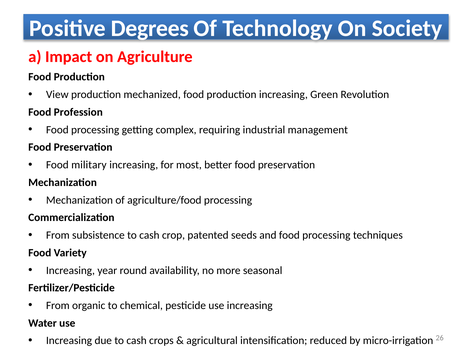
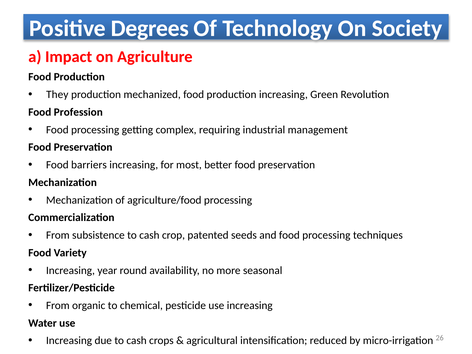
View: View -> They (57, 95)
military: military -> barriers (89, 165)
